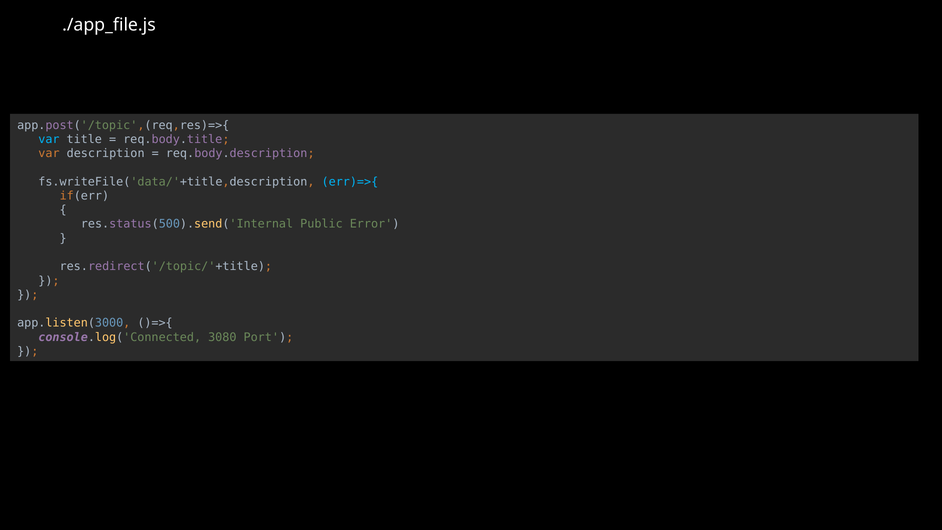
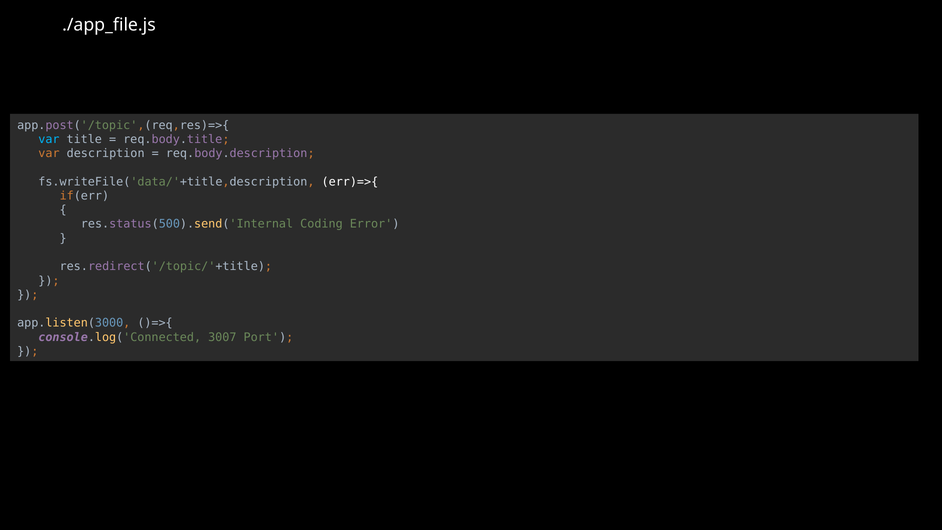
err)=>{ colour: light blue -> white (350, 182)
Public: Public -> Coding (321, 224)
3080: 3080 -> 3007 (222, 337)
